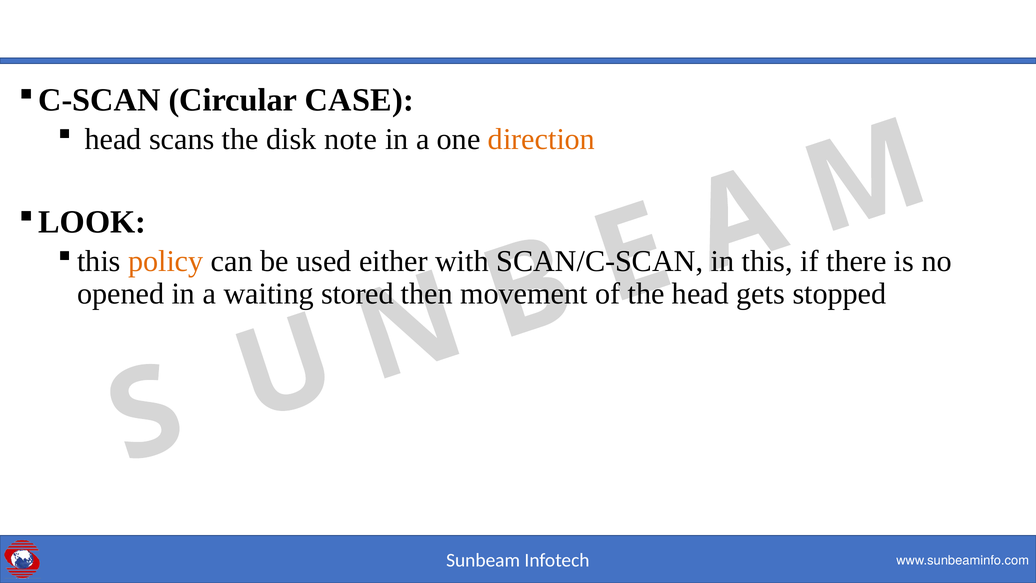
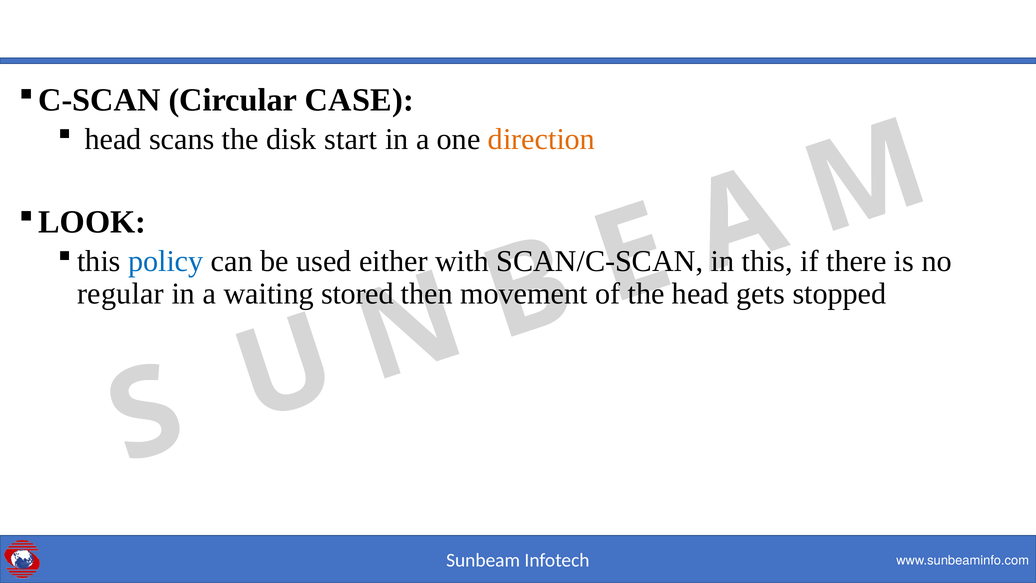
note: note -> start (351, 139)
policy colour: orange -> blue (166, 261)
opened: opened -> regular (121, 294)
